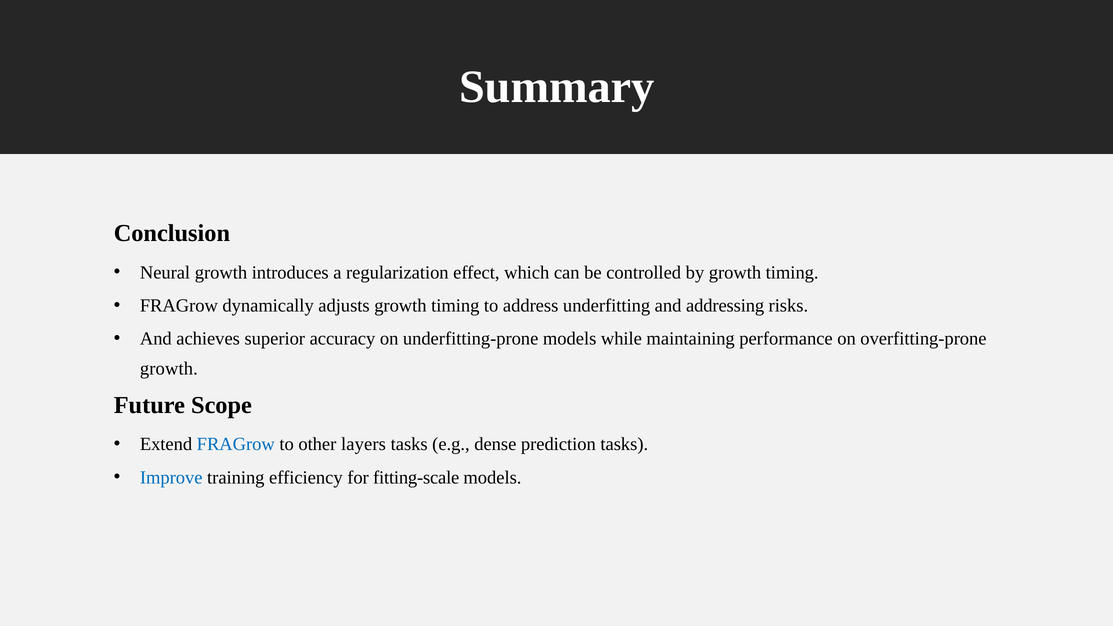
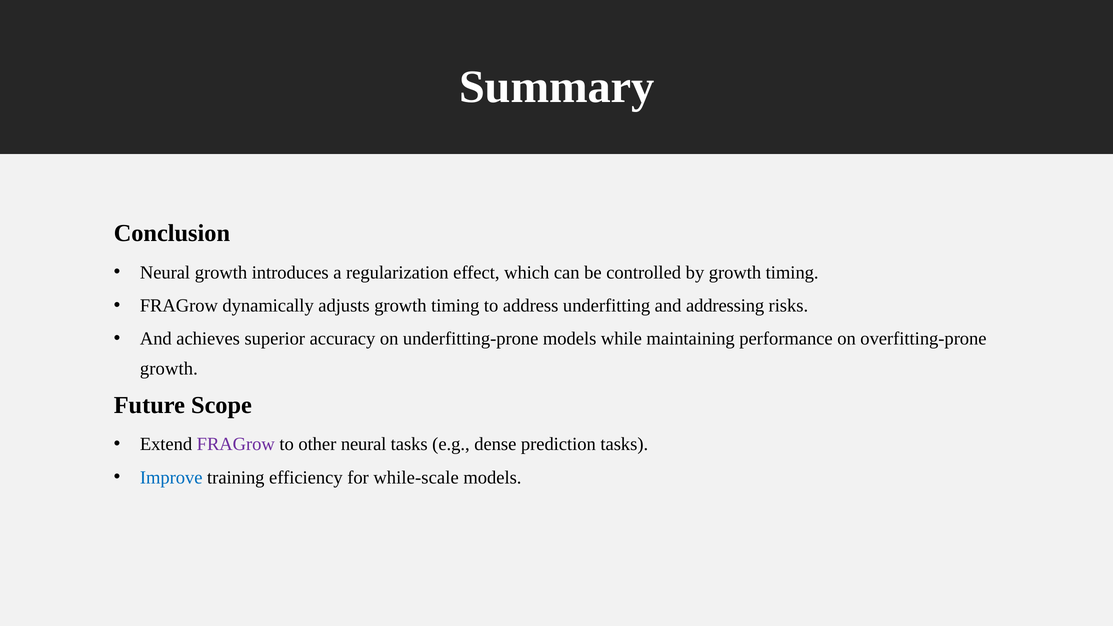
FRAGrow colour: blue -> purple (236, 444)
other layers: layers -> neural (364, 444)
fitting-scale: fitting-scale -> while-scale (416, 478)
